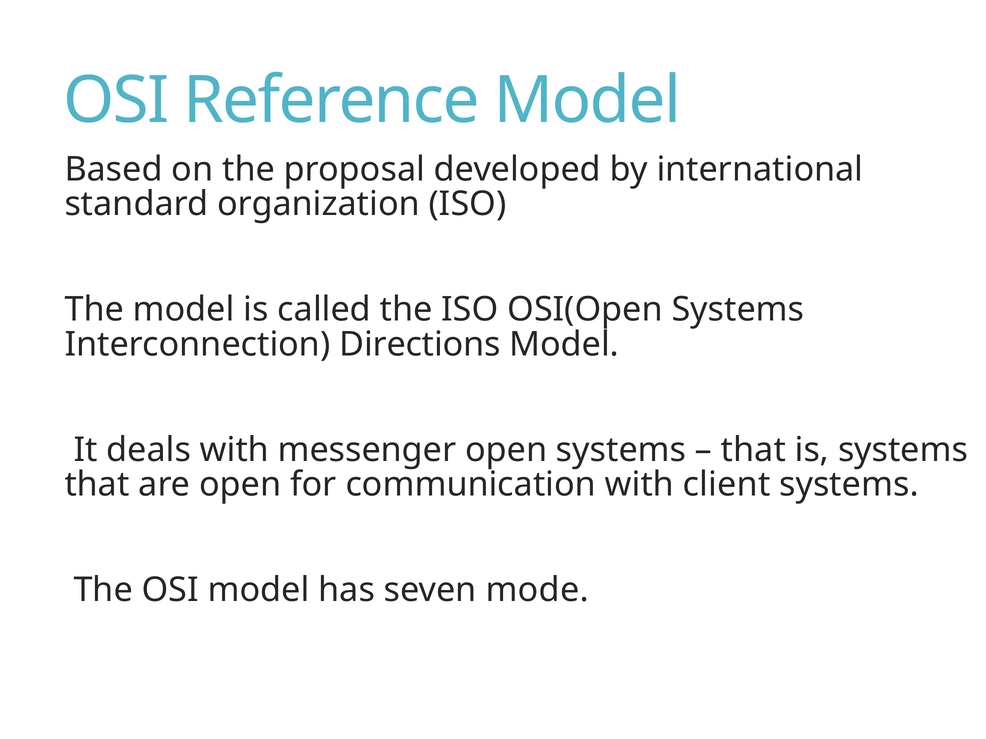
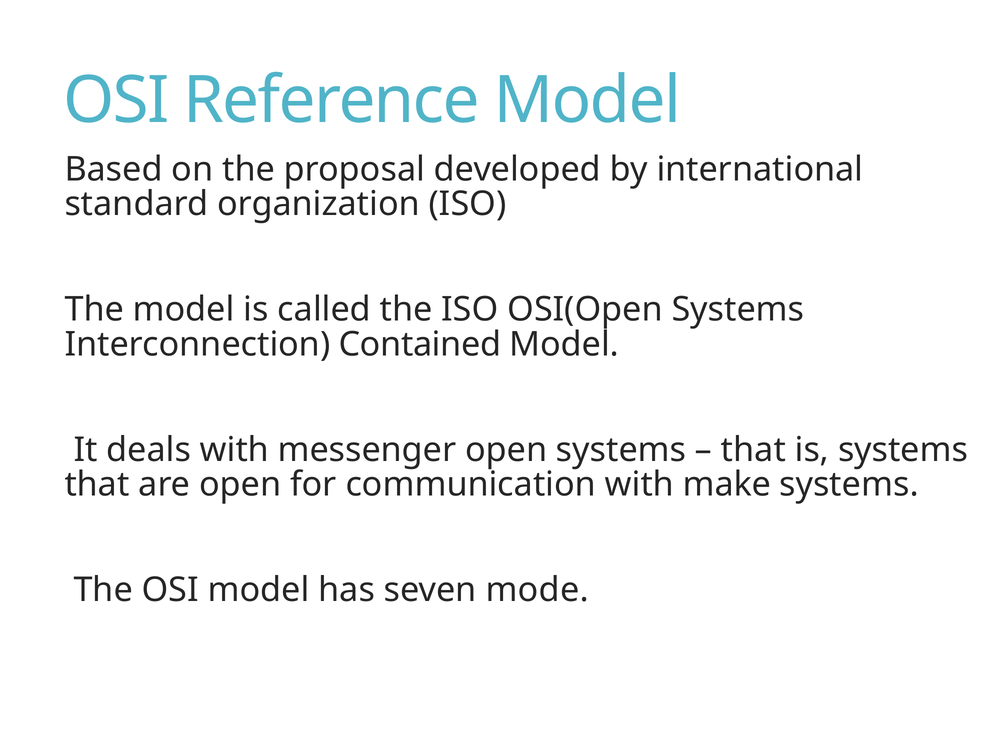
Directions: Directions -> Contained (420, 345)
client: client -> make (727, 485)
